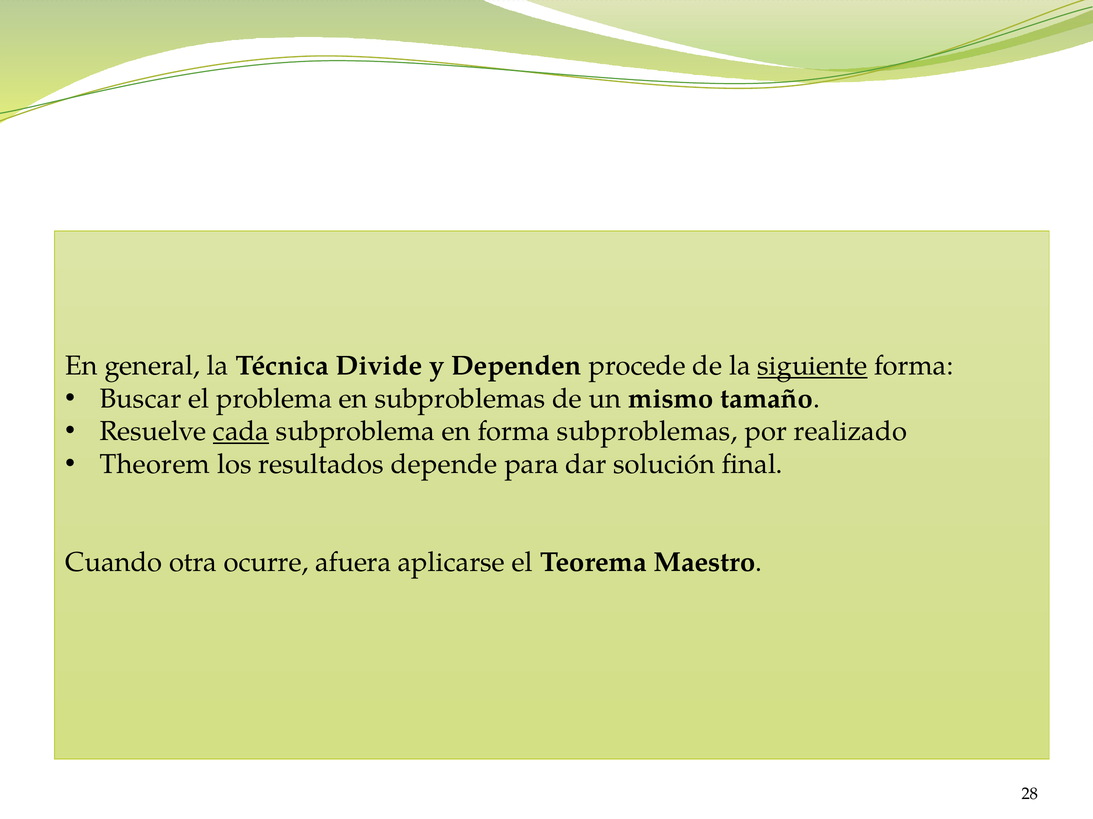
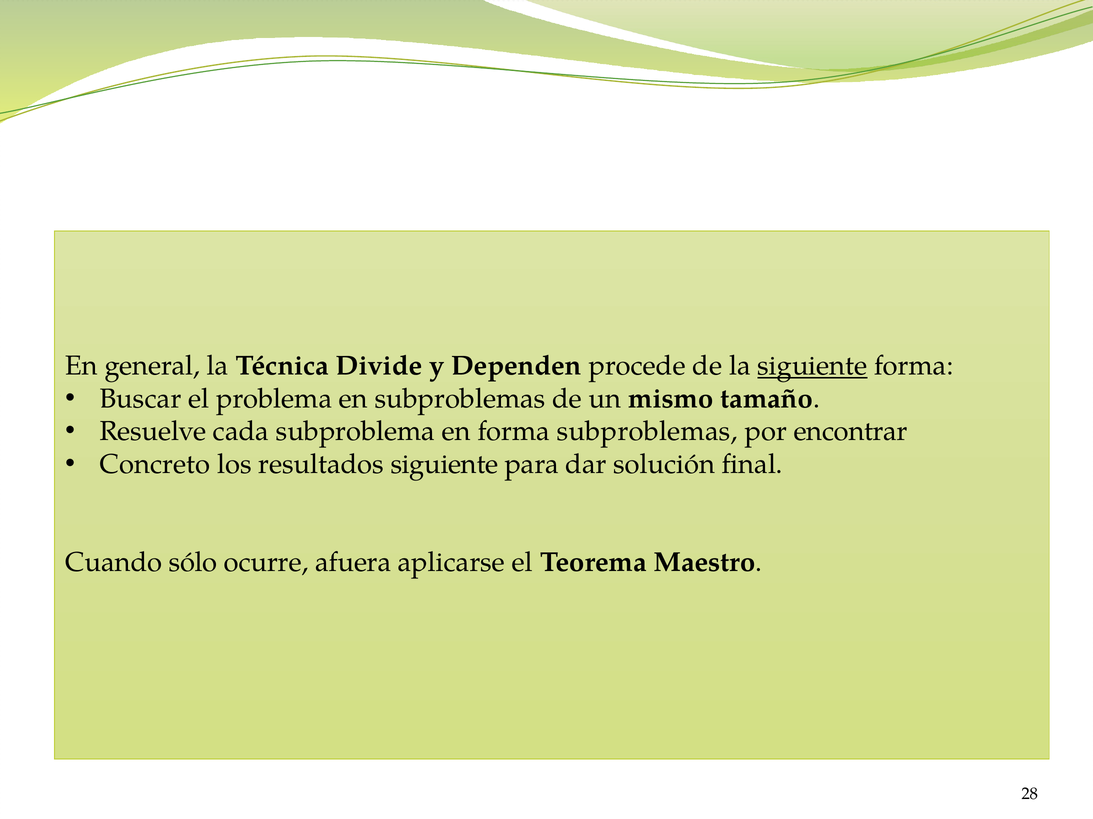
cada underline: present -> none (241, 432)
realizado: realizado -> encontrar (851, 432)
Theorem: Theorem -> Concreto (155, 465)
resultados depende: depende -> siguiente (444, 465)
otra: otra -> sólo (193, 563)
